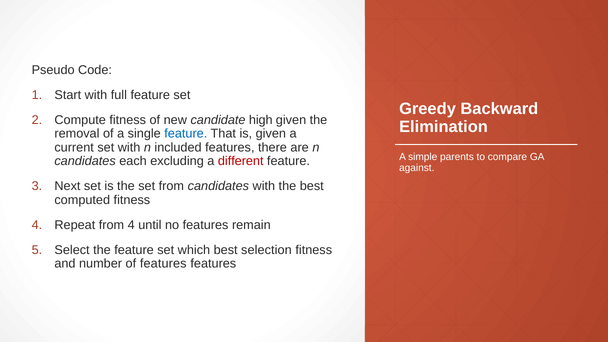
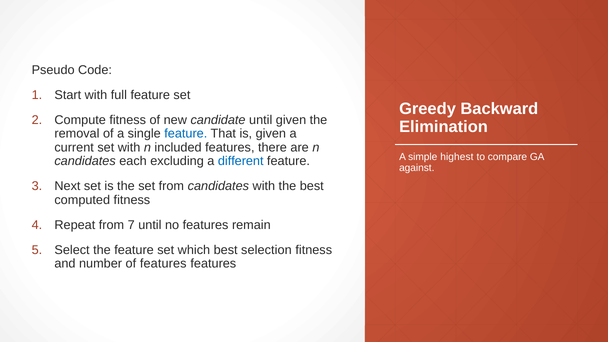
candidate high: high -> until (261, 120)
parents: parents -> highest (457, 157)
different colour: red -> blue (241, 161)
from 4: 4 -> 7 (131, 225)
